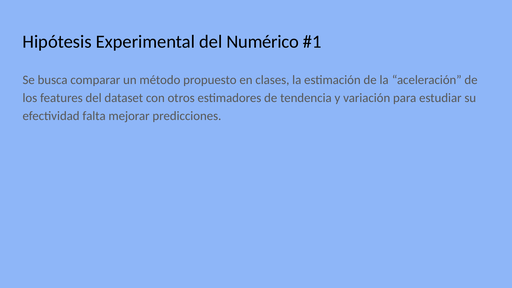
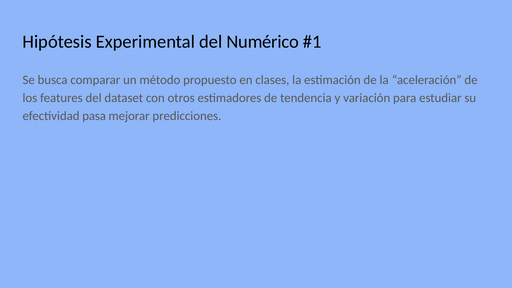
falta: falta -> pasa (94, 116)
